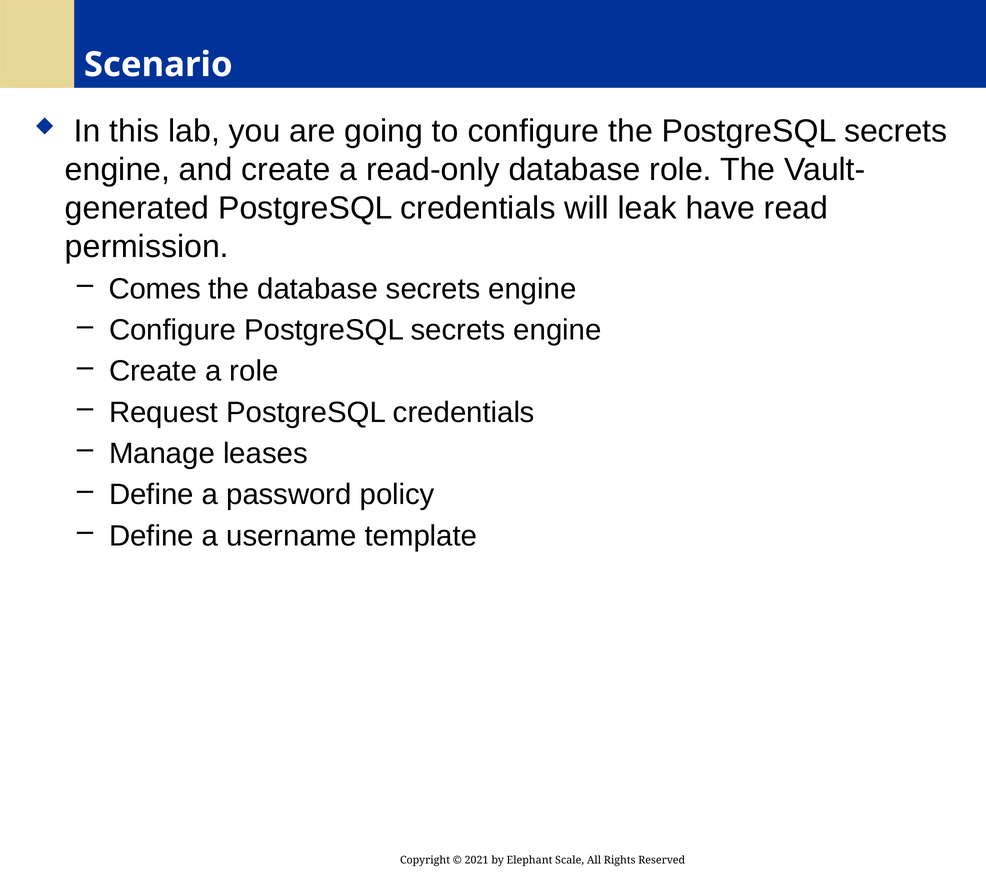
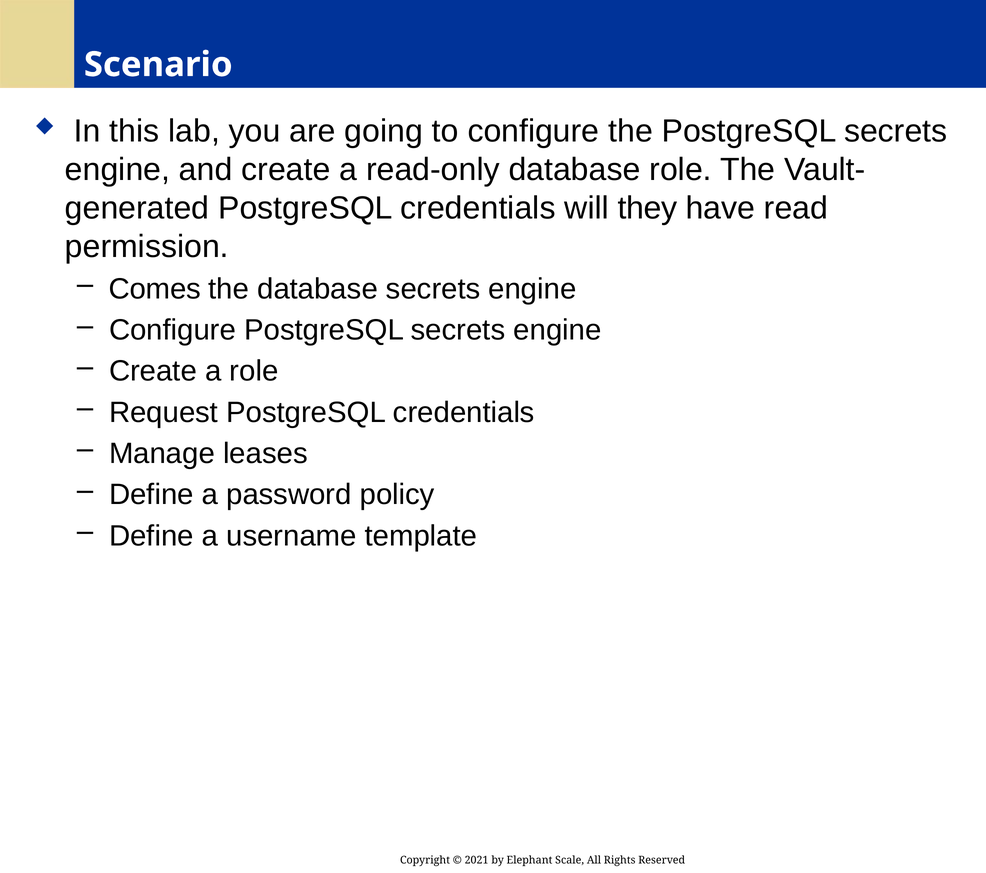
leak: leak -> they (647, 208)
